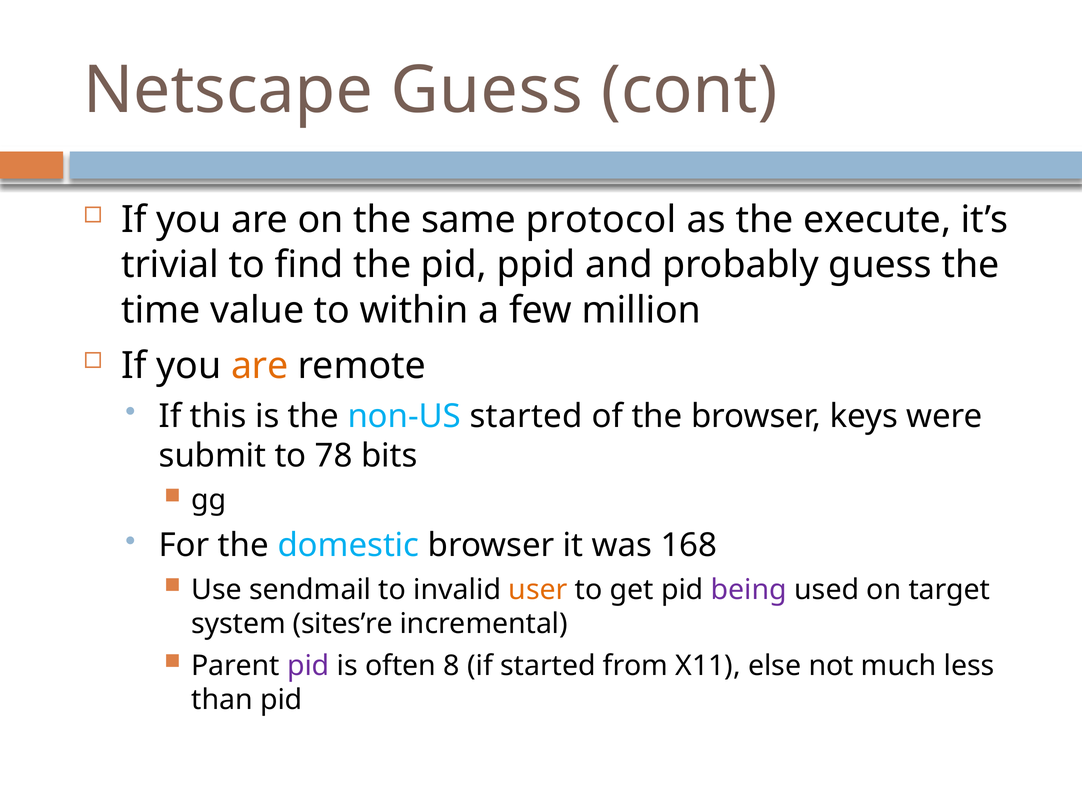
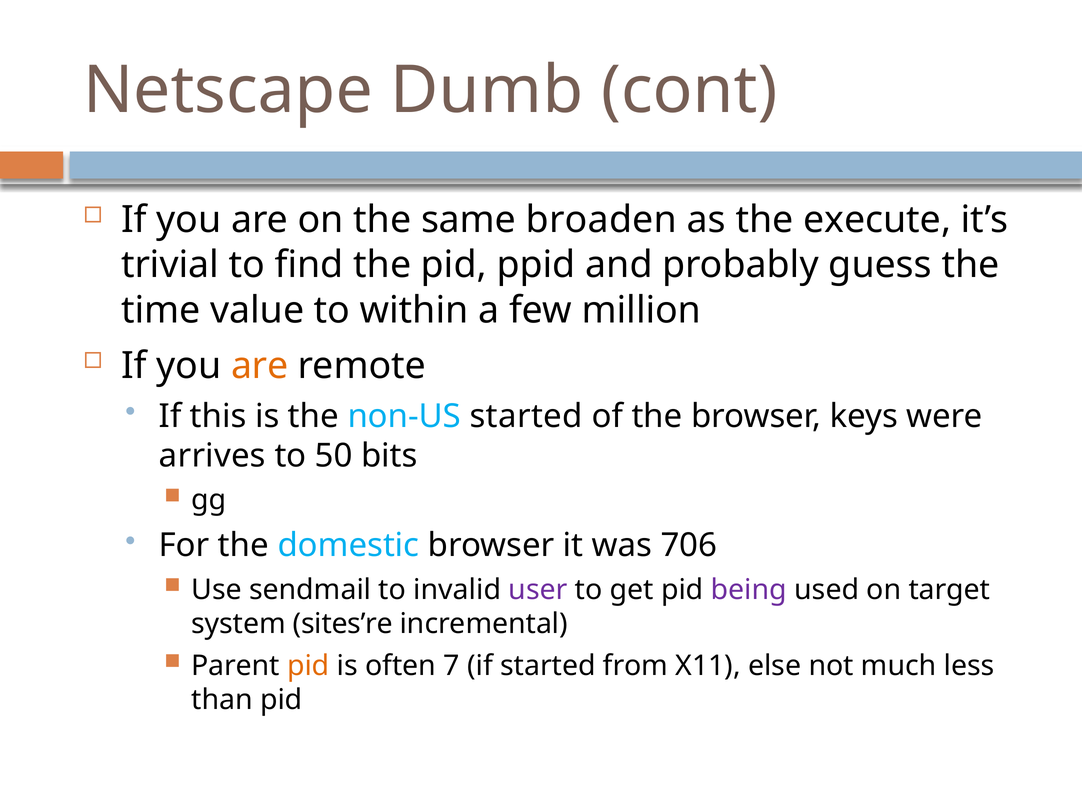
Netscape Guess: Guess -> Dumb (487, 90)
protocol: protocol -> broaden (601, 220)
submit: submit -> arrives (212, 456)
78: 78 -> 50 (334, 456)
168: 168 -> 706 (689, 545)
user colour: orange -> purple (538, 589)
pid colour: purple -> orange (308, 665)
8: 8 -> 7 (452, 665)
